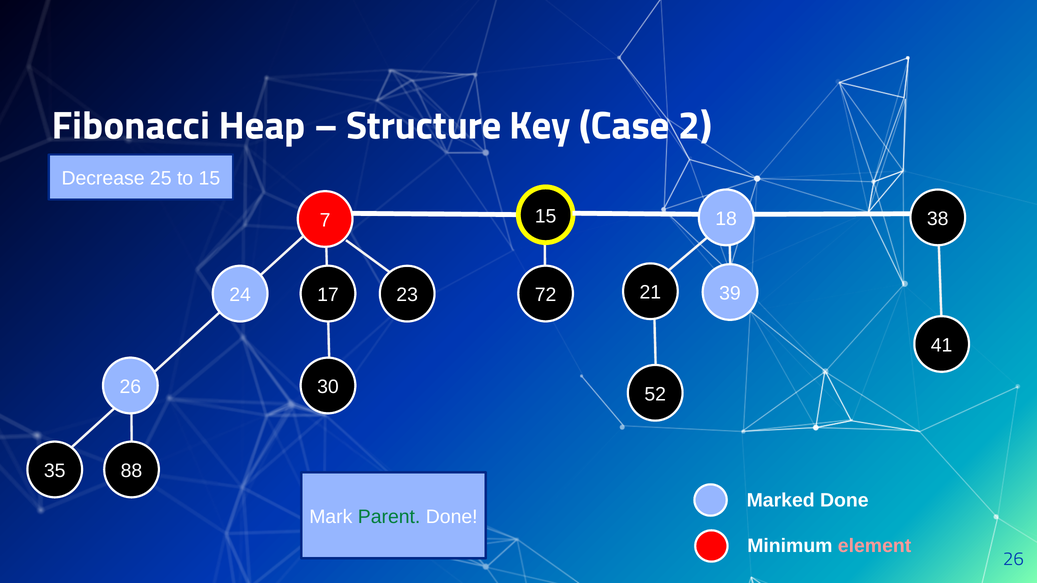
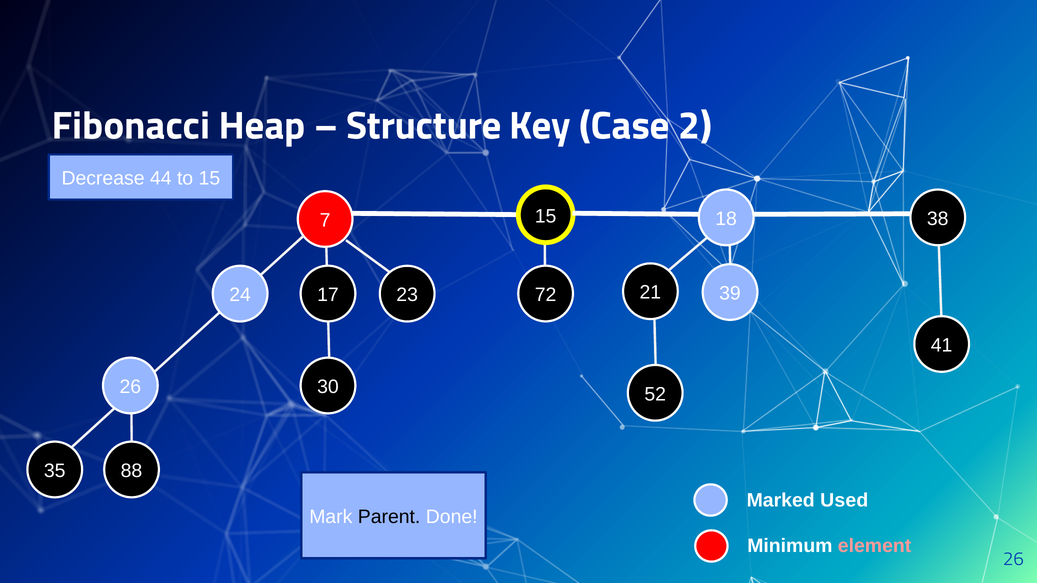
25: 25 -> 44 (161, 178)
Marked Done: Done -> Used (844, 501)
Parent colour: green -> black (389, 517)
